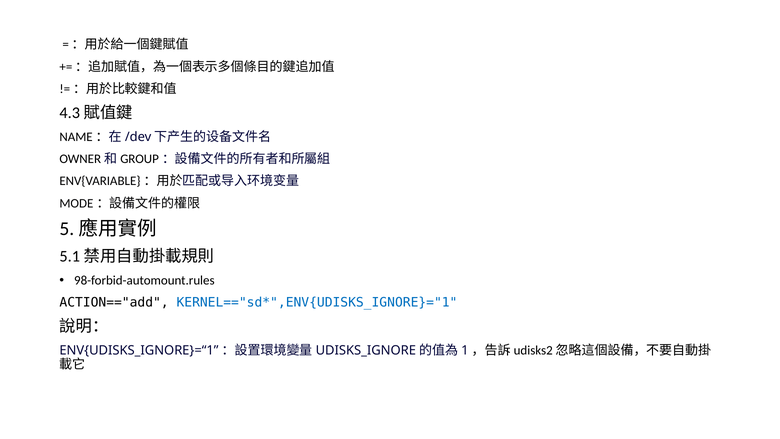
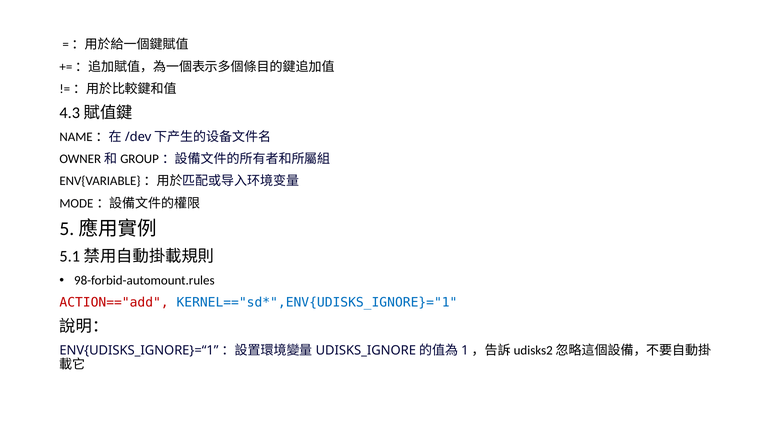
ACTION=="add colour: black -> red (114, 302)
